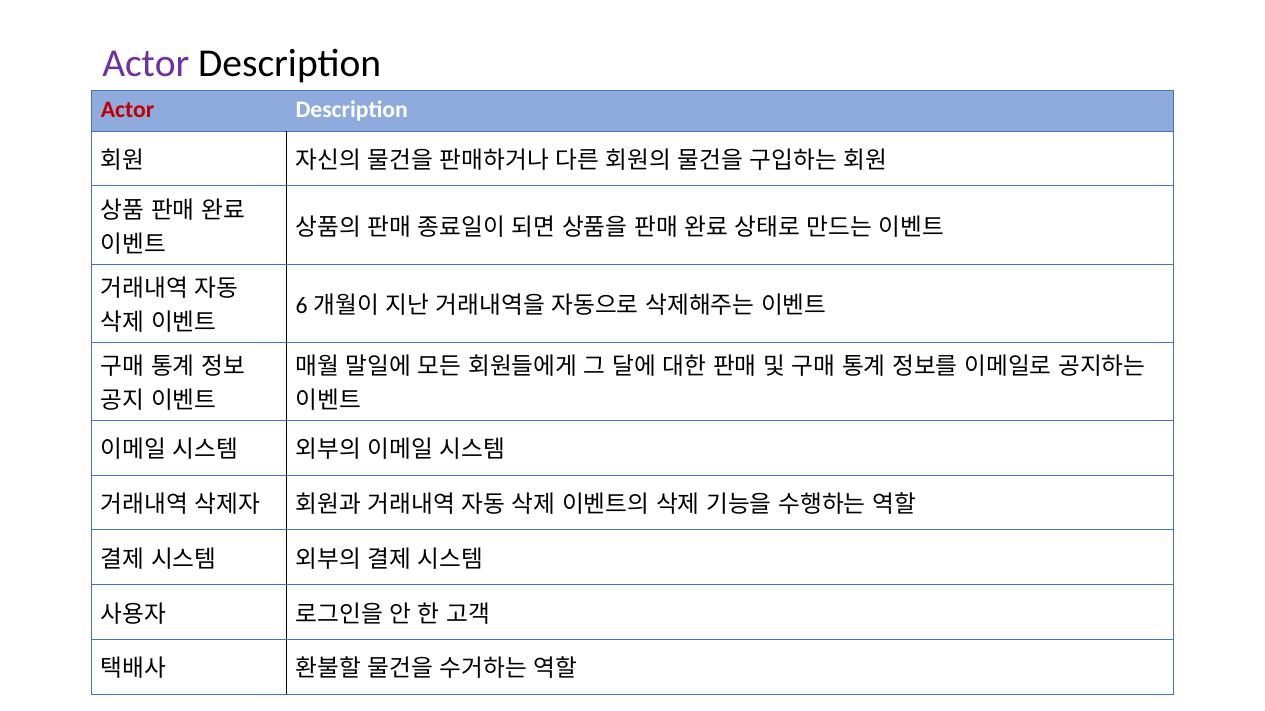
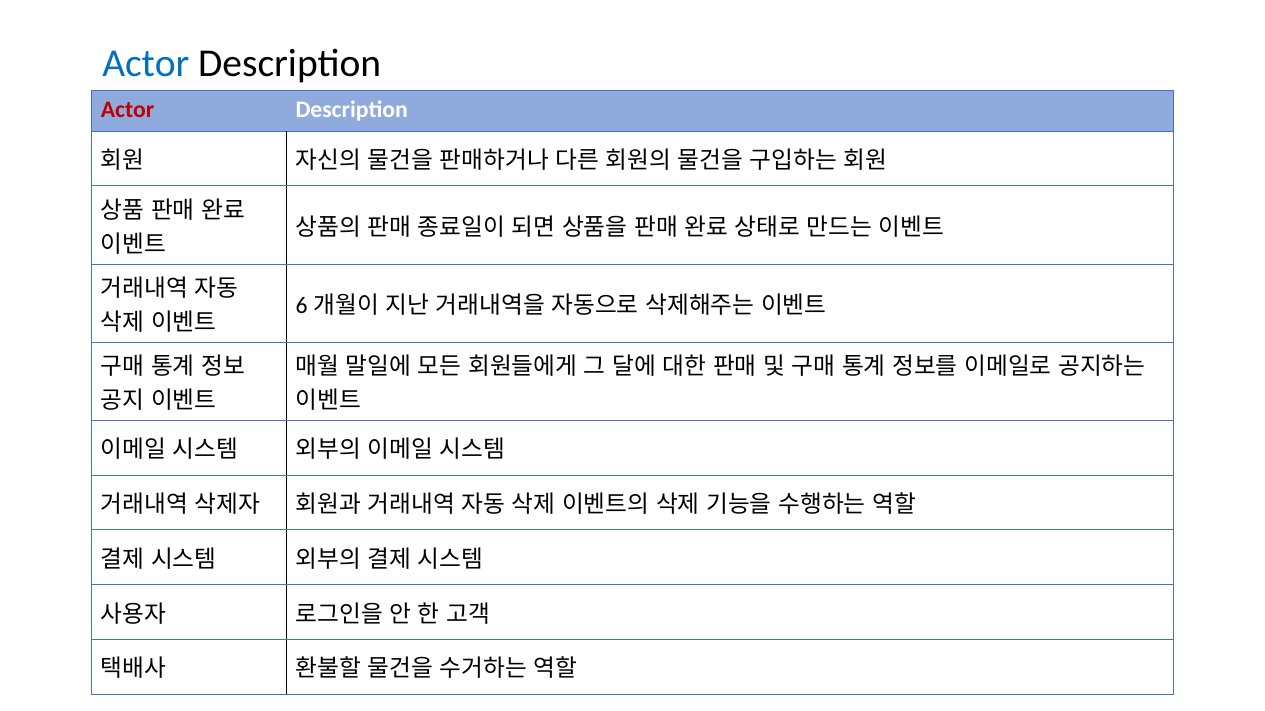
Actor colour: purple -> blue (146, 63)
